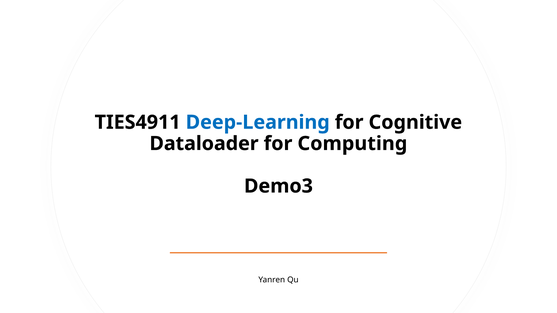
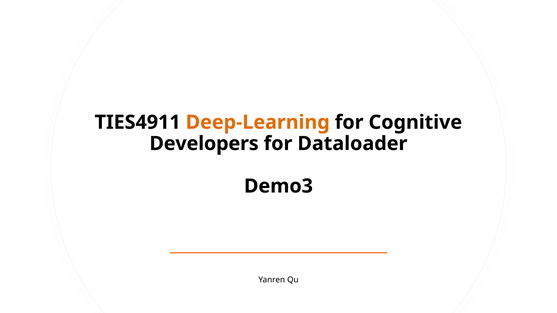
Deep-Learning colour: blue -> orange (258, 122)
Dataloader: Dataloader -> Developers (204, 144)
Computing: Computing -> Dataloader (352, 144)
